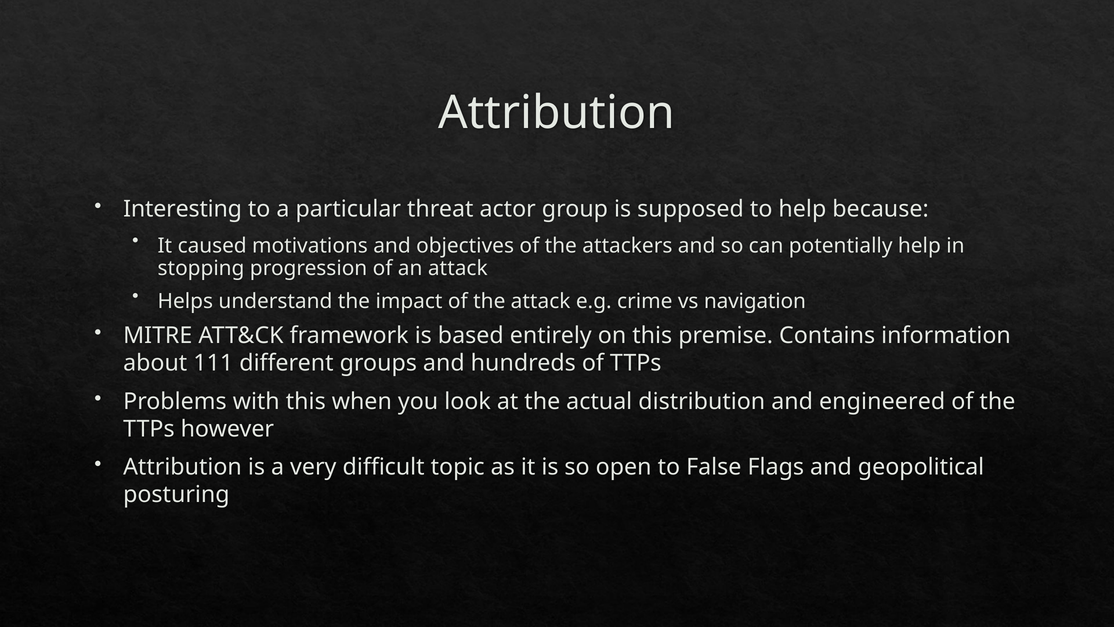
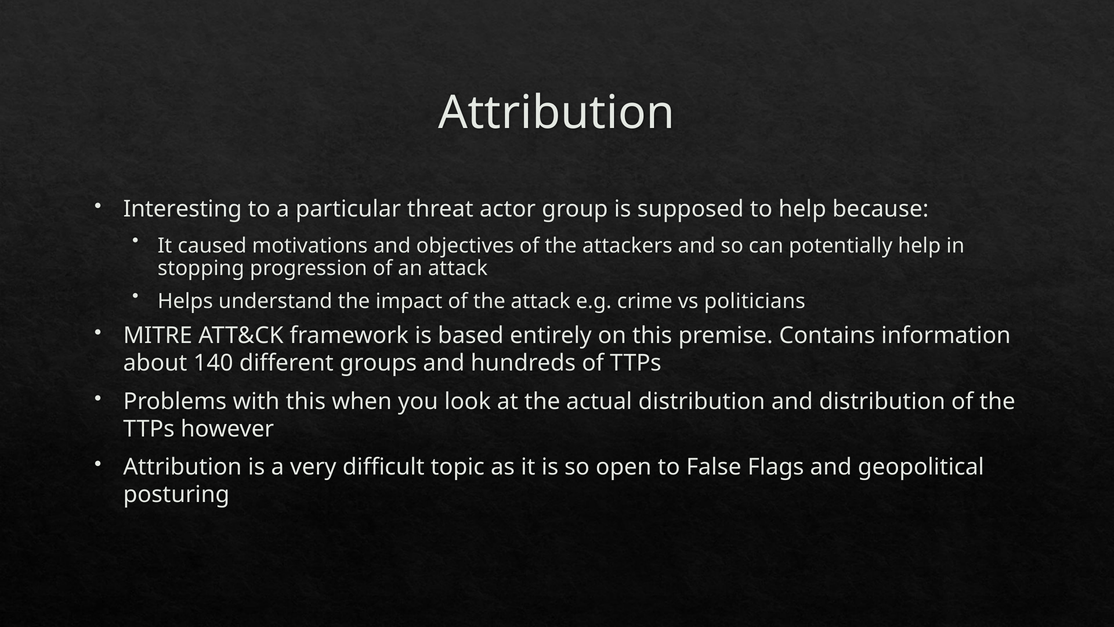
navigation: navigation -> politicians (755, 301)
111: 111 -> 140 (213, 363)
and engineered: engineered -> distribution (882, 401)
